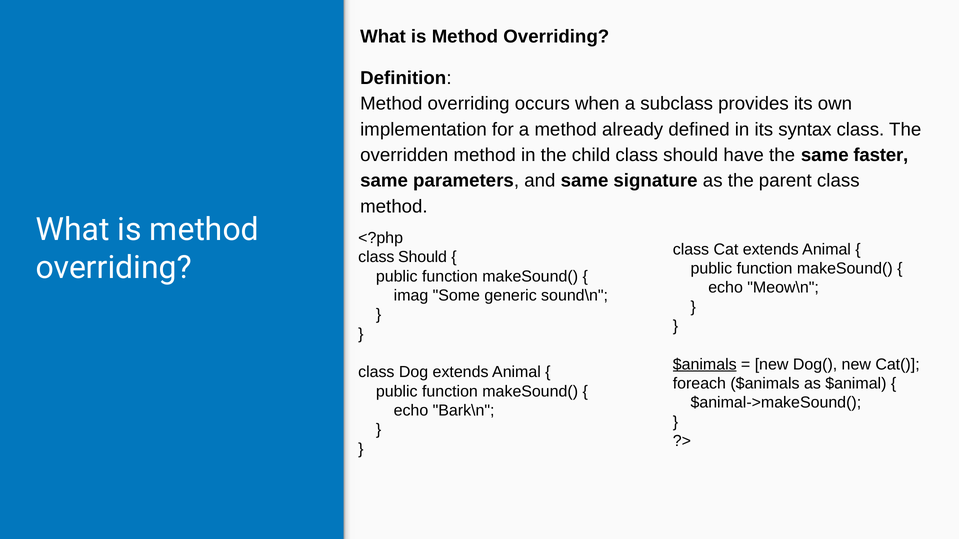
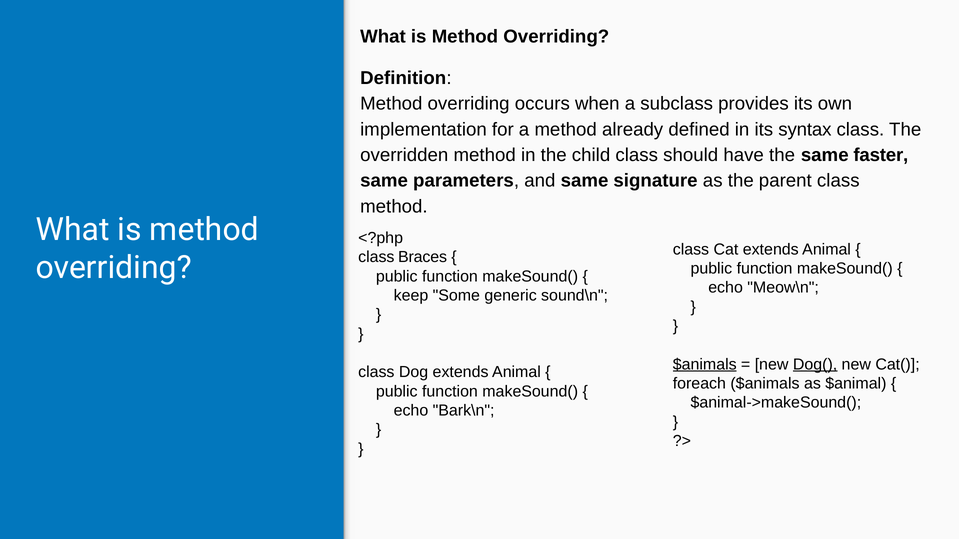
Should: Should -> Braces (423, 257)
imag: imag -> keep (411, 296)
Dog( underline: none -> present (815, 365)
